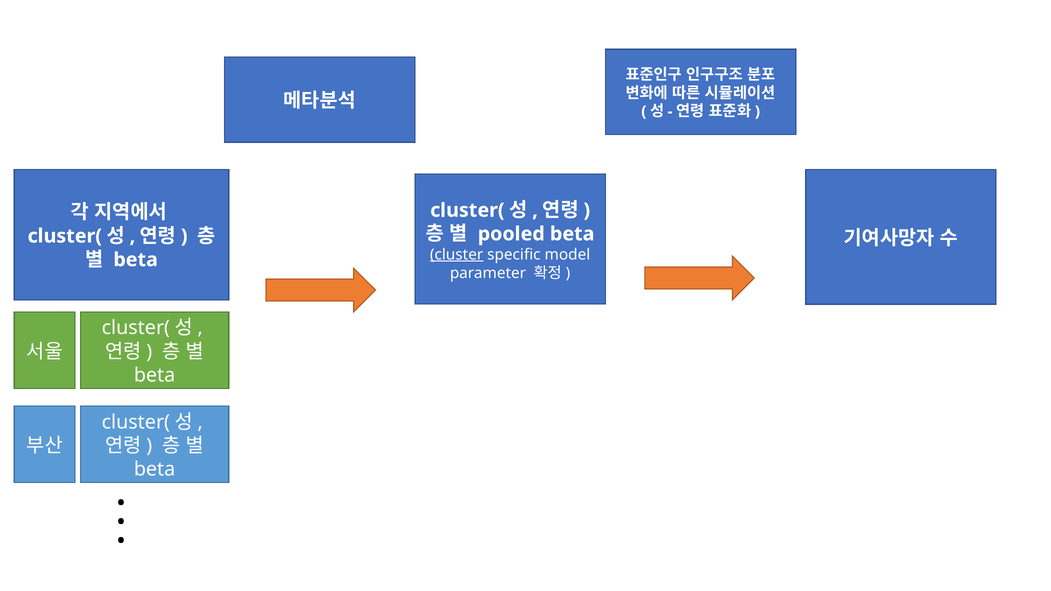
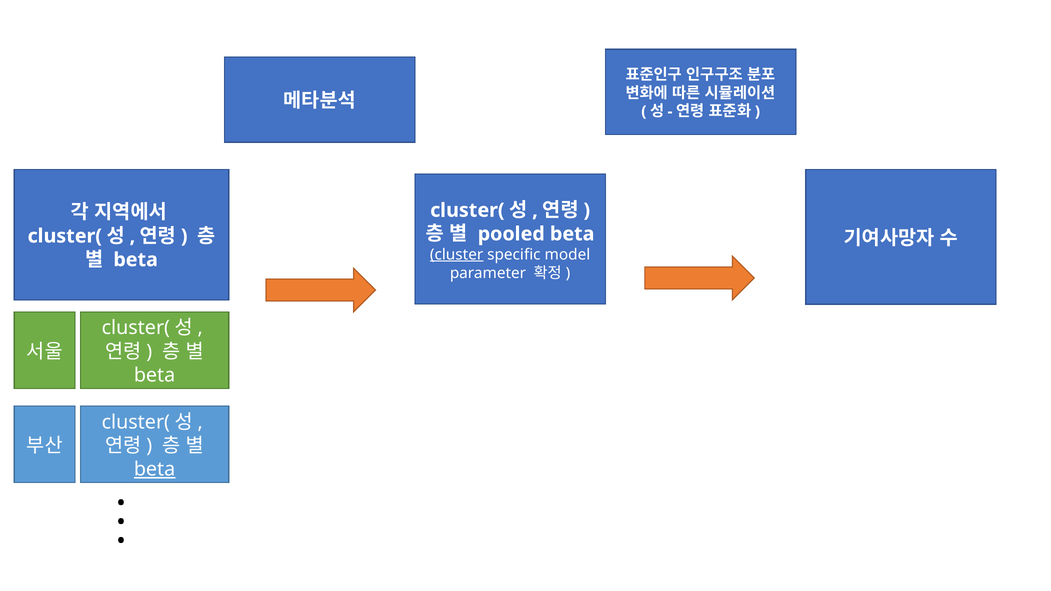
beta underline: none -> present (155, 469)
